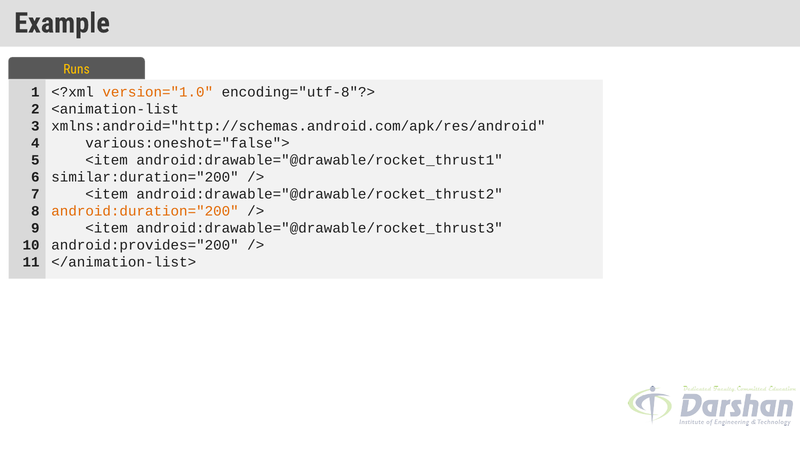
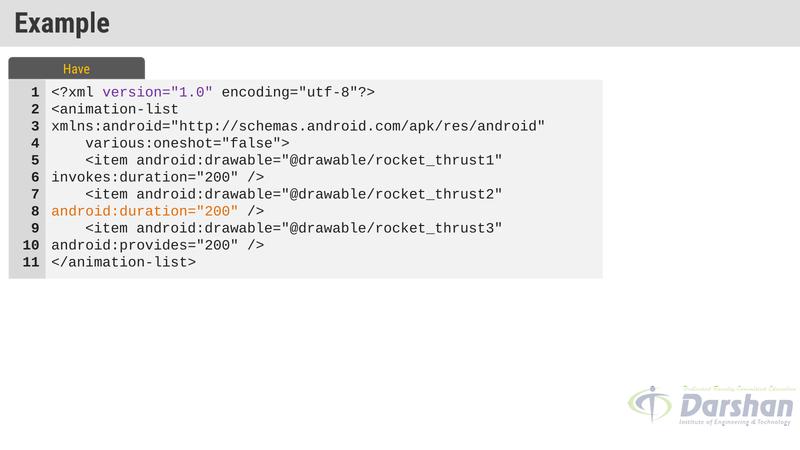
Runs: Runs -> Have (77, 70)
version="1.0 colour: orange -> purple (158, 92)
similar:duration="200: similar:duration="200 -> invokes:duration="200 (145, 177)
